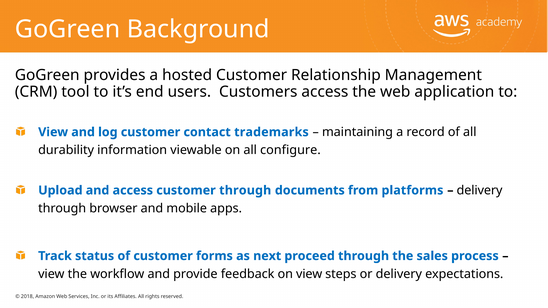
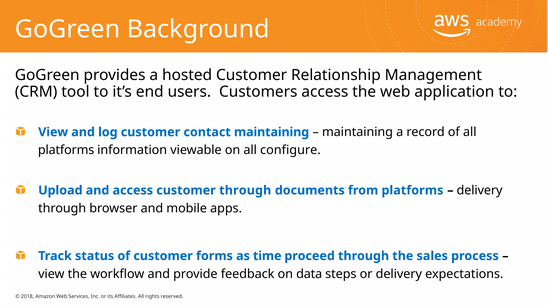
contact trademarks: trademarks -> maintaining (272, 132)
durability: durability -> platforms (66, 150)
next: next -> time (267, 256)
on view: view -> data (309, 274)
